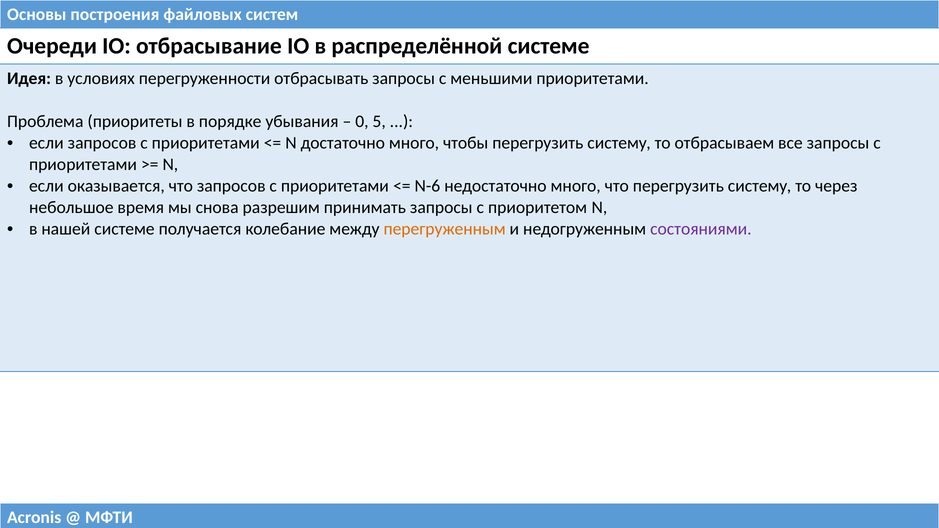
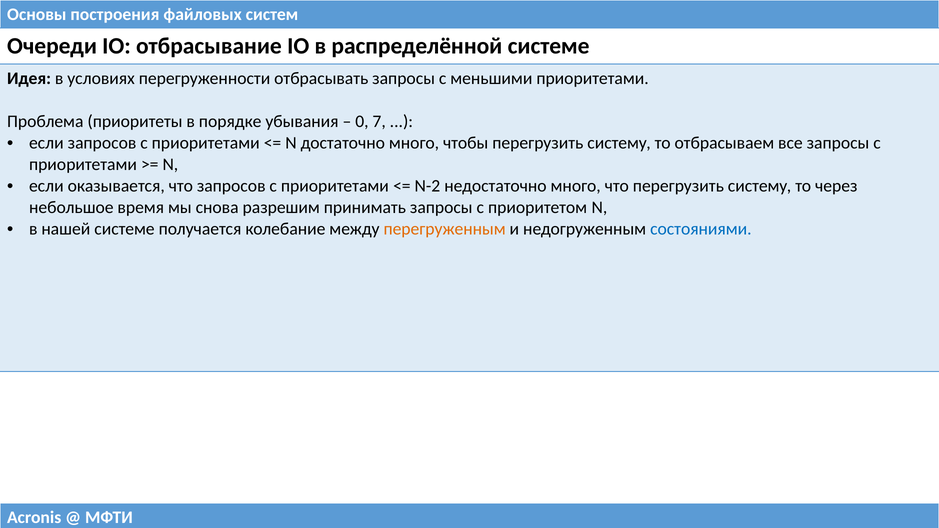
5: 5 -> 7 (379, 121)
N-6: N-6 -> N-2 (427, 186)
состояниями colour: purple -> blue (701, 229)
